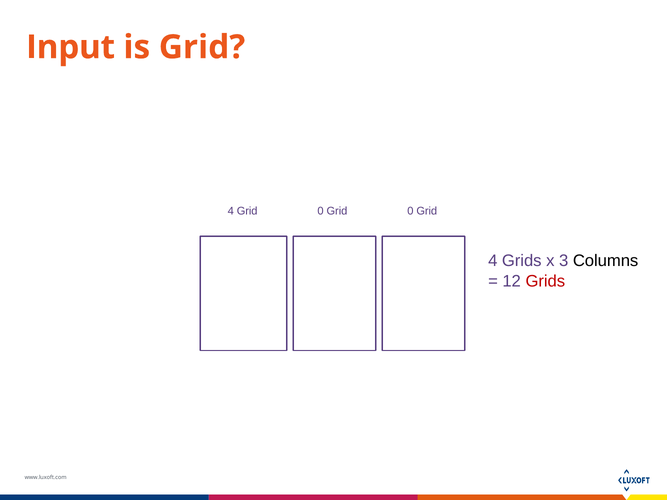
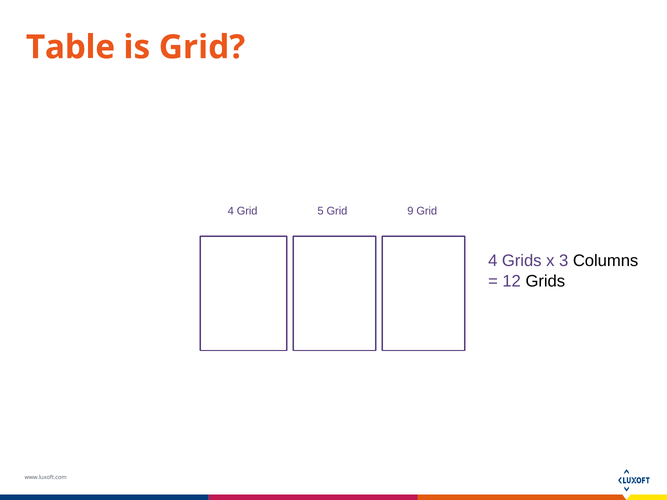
Input: Input -> Table (70, 47)
4 Grid 0: 0 -> 5 (321, 211)
0: 0 -> 9 (410, 211)
Grids colour: red -> black (545, 281)
